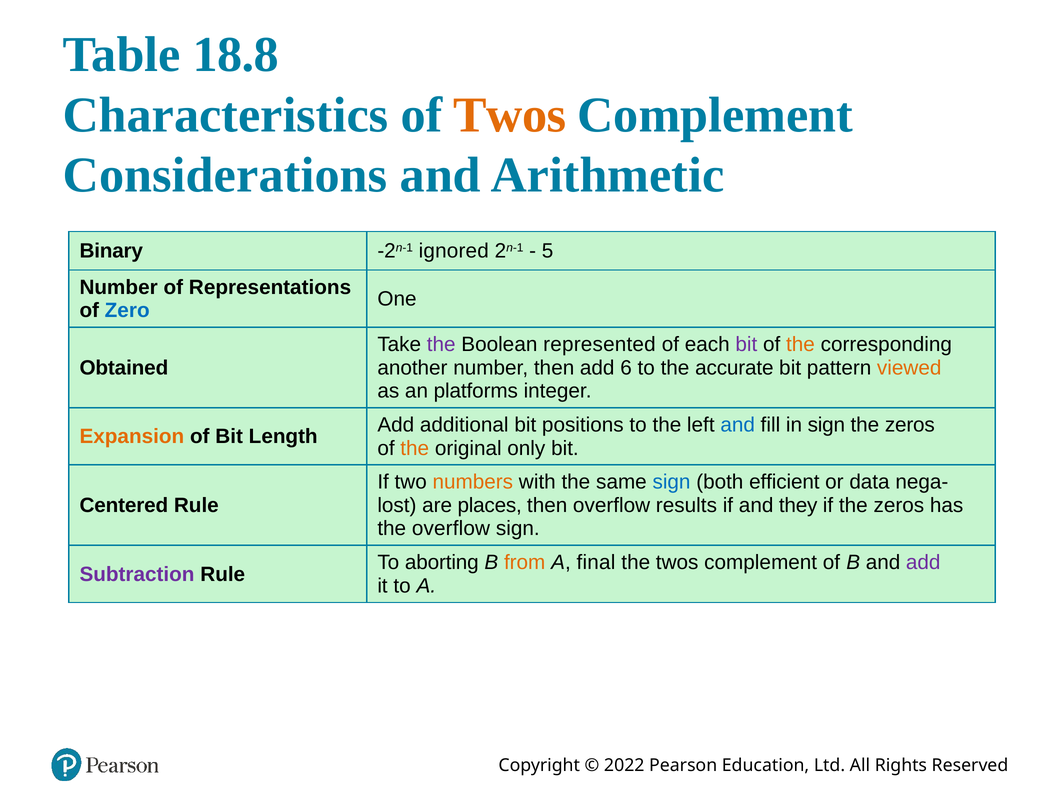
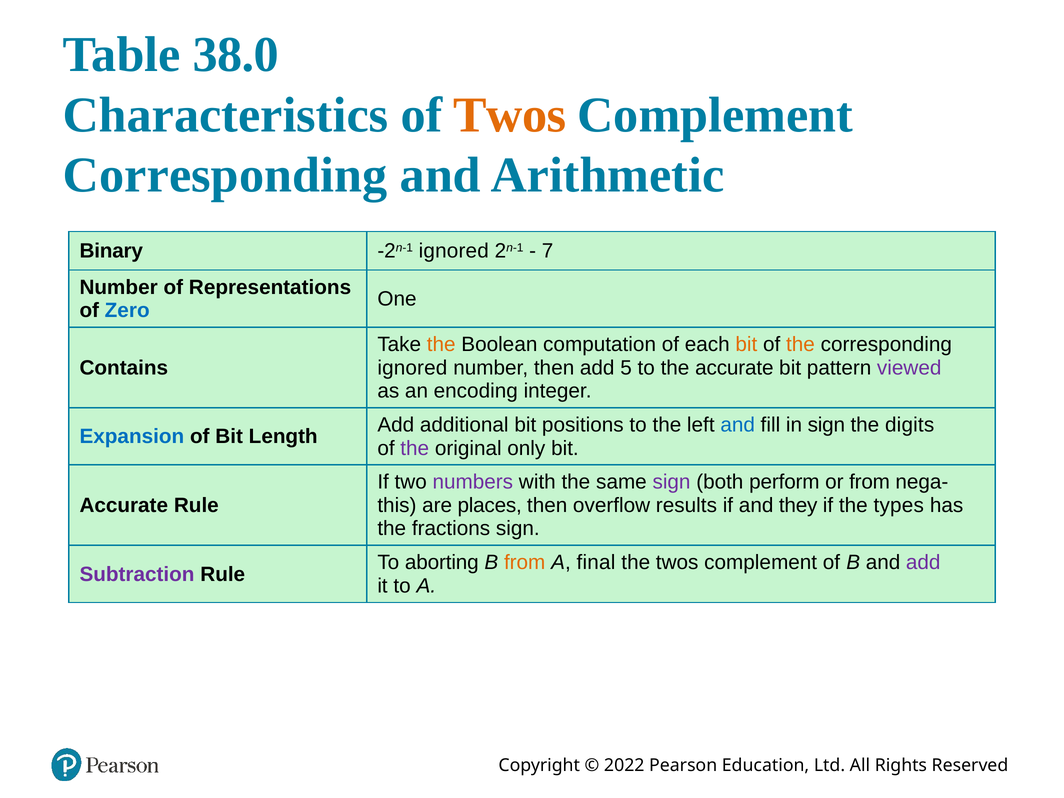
18.8: 18.8 -> 38.0 (236, 55)
Considerations: Considerations -> Corresponding (225, 175)
5: 5 -> 7 (548, 251)
the colour: purple -> orange (441, 345)
represented: represented -> computation (600, 345)
bit colour: purple -> orange (746, 345)
Obtained: Obtained -> Contains (124, 368)
another: another -> ignored (412, 368)
6: 6 -> 5 (626, 368)
viewed colour: orange -> purple (909, 368)
platforms: platforms -> encoding (476, 391)
zeros: zeros -> digits (910, 425)
Expansion colour: orange -> blue (132, 437)
the colour: orange -> purple (415, 448)
numbers colour: orange -> purple (473, 482)
sign colour: blue -> purple (672, 482)
efficient: efficient -> perform (784, 482)
or data: data -> from (870, 482)
Centered: Centered -> Accurate (124, 505)
lost: lost -> this (397, 505)
if the zeros: zeros -> types (899, 505)
the overflow: overflow -> fractions (451, 529)
